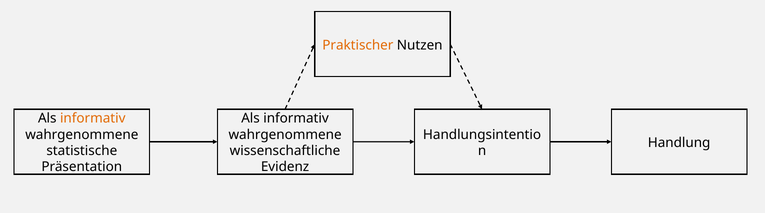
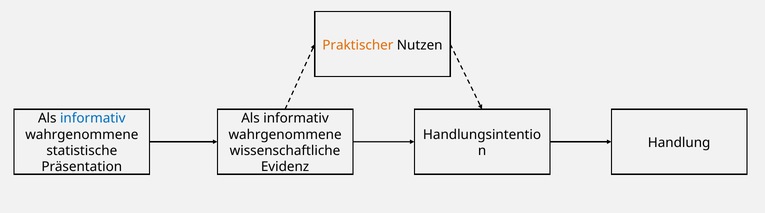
informativ colour: orange -> blue (93, 118)
